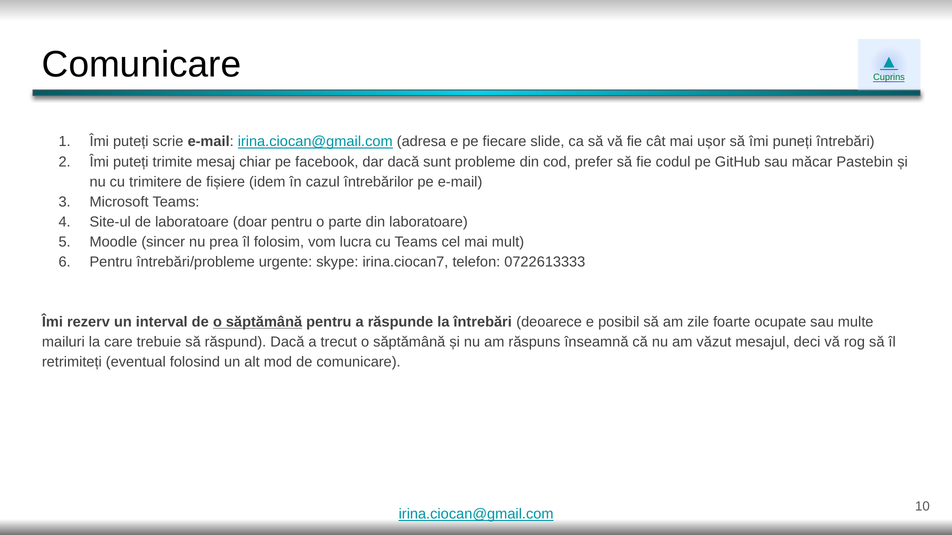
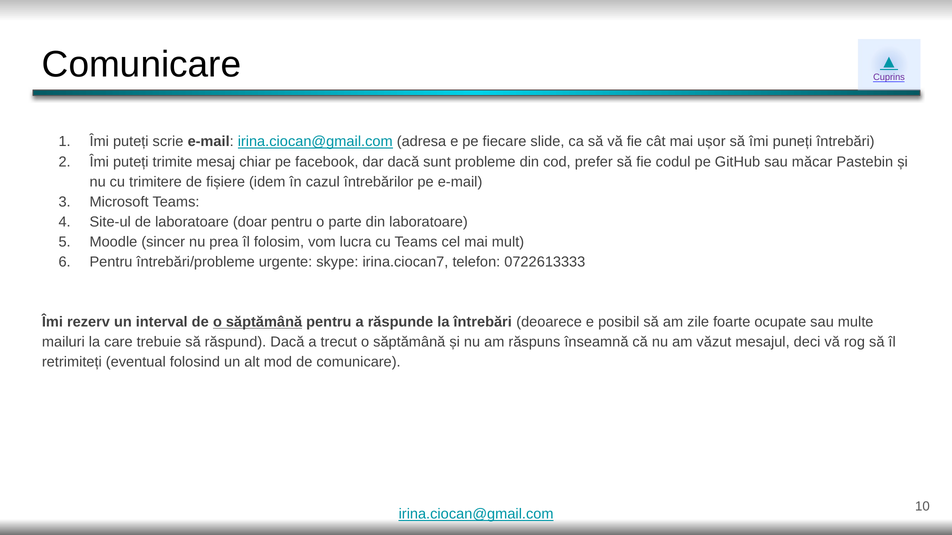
Cuprins colour: green -> purple (889, 77)
